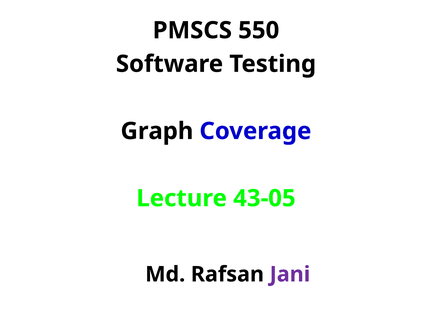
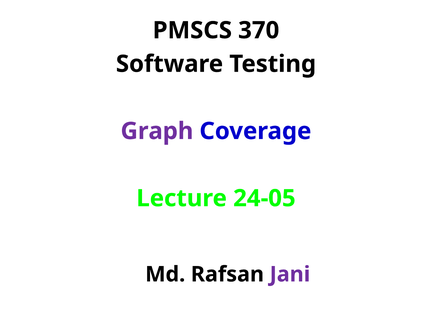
550: 550 -> 370 (259, 30)
Graph colour: black -> purple (157, 131)
43-05: 43-05 -> 24-05 (264, 198)
